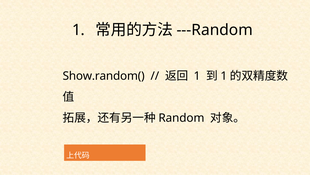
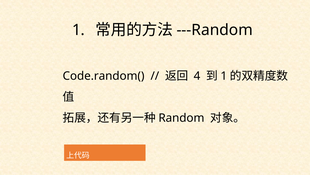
Show.random(: Show.random( -> Code.random( (104, 76)
1: 1 -> 4 (197, 76)
